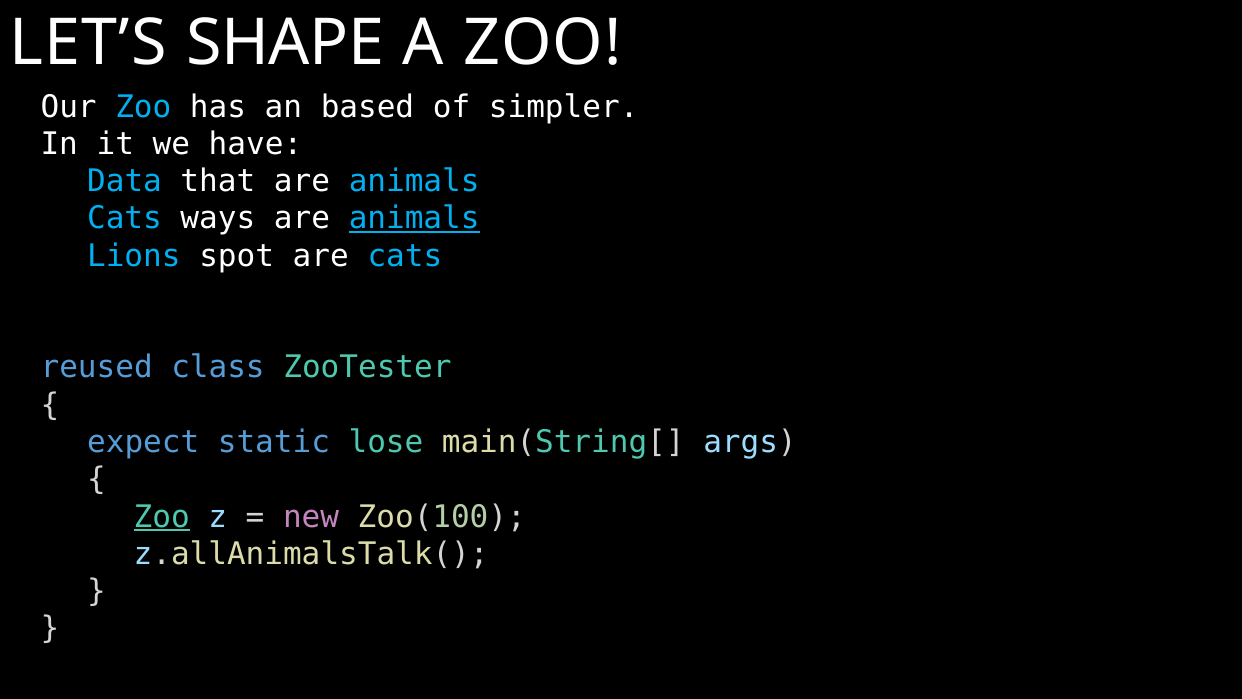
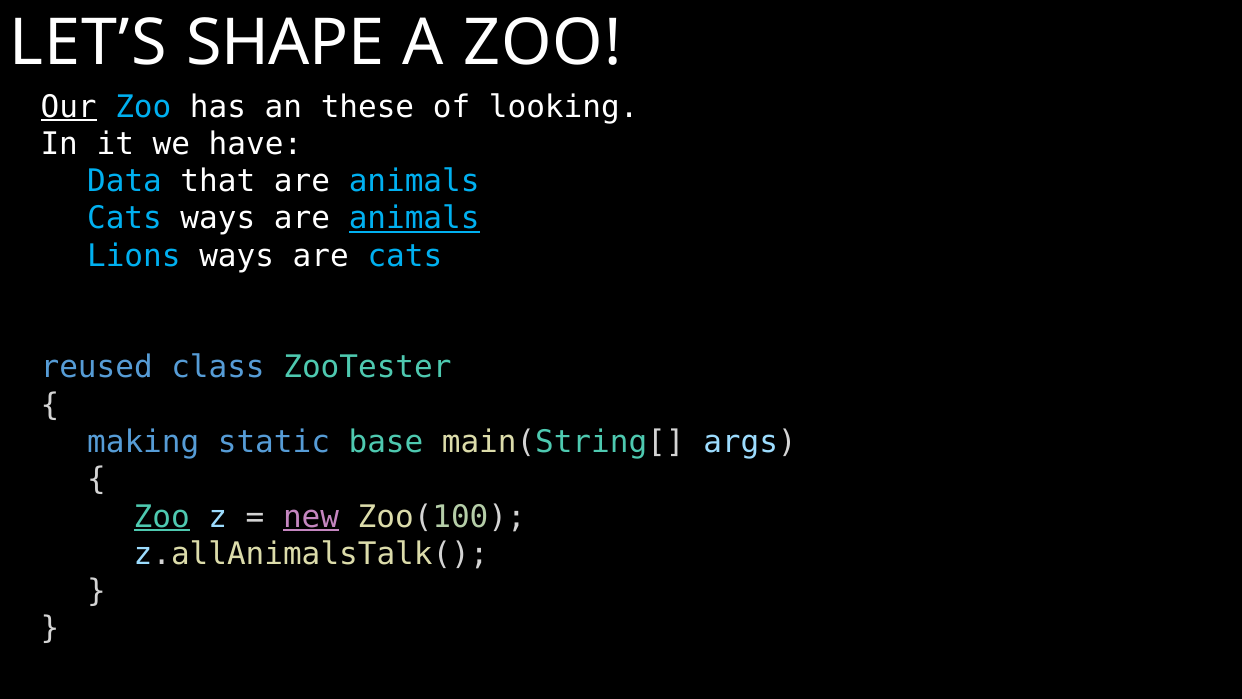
Our underline: none -> present (69, 107)
based: based -> these (367, 107)
simpler: simpler -> looking (564, 107)
Lions spot: spot -> ways (237, 256)
expect: expect -> making (143, 442)
lose: lose -> base (386, 442)
new underline: none -> present (311, 517)
